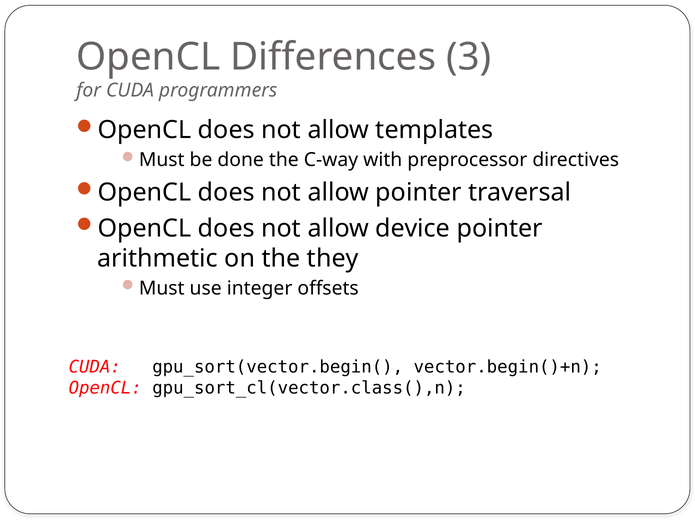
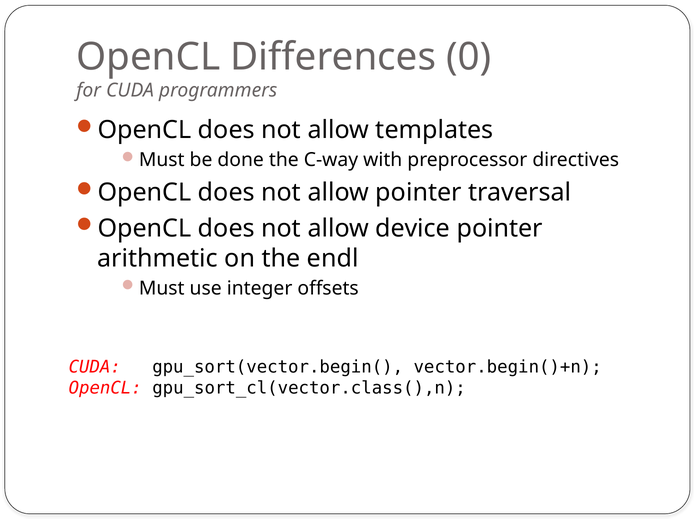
3: 3 -> 0 (469, 57)
they: they -> endl (333, 259)
